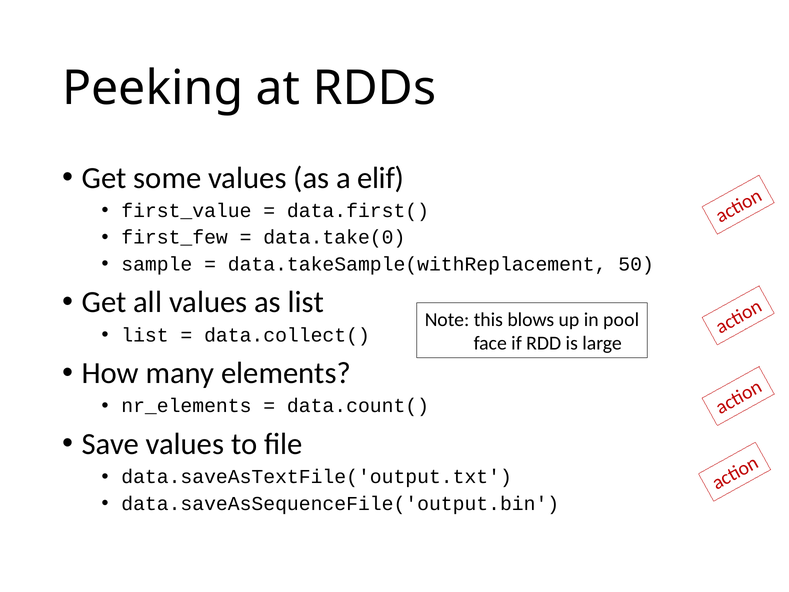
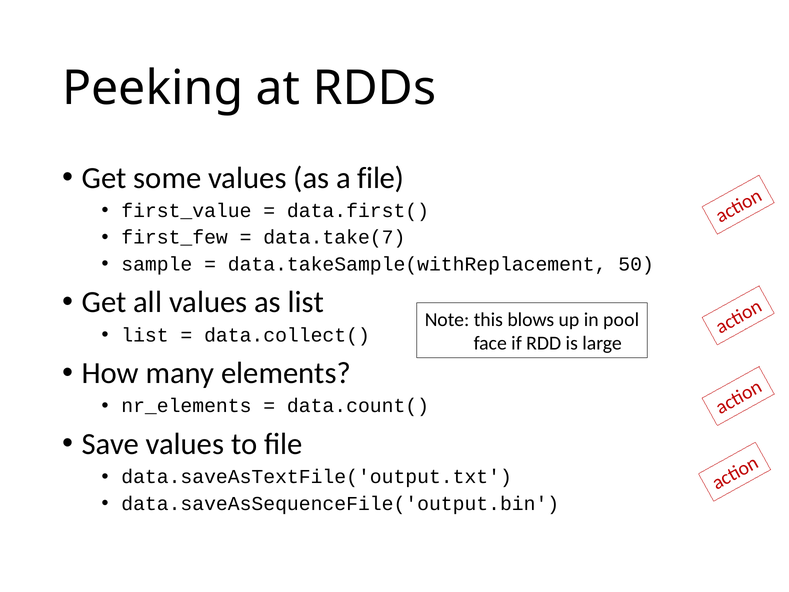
a elif: elif -> file (381, 178)
data.take(0: data.take(0 -> data.take(7 (334, 237)
